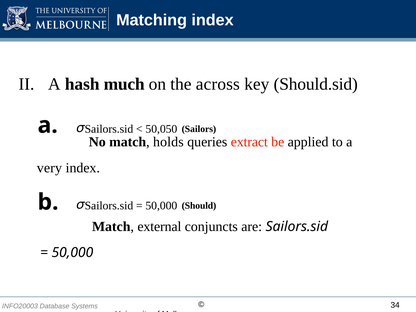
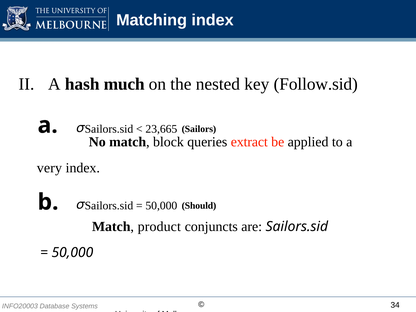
across: across -> nested (218, 84)
Should.sid: Should.sid -> Follow.sid (316, 84)
50,050: 50,050 -> 23,665 (161, 129)
holds: holds -> block (168, 142)
external: external -> product (159, 227)
